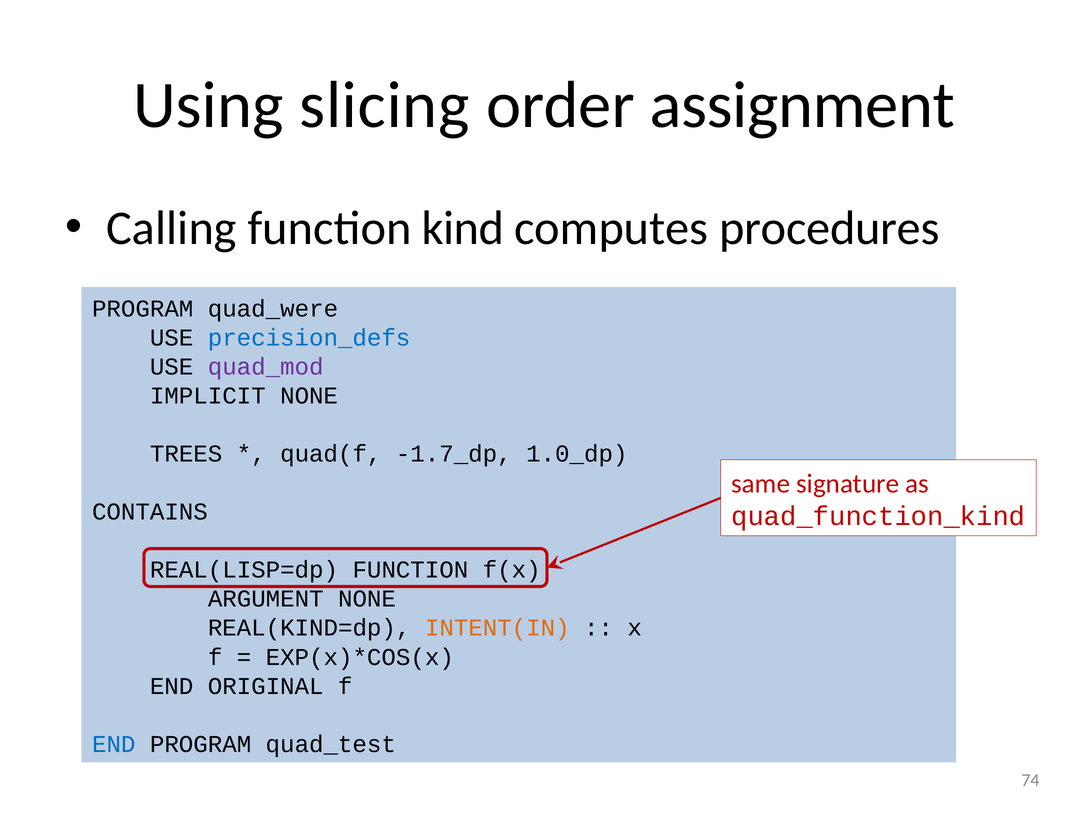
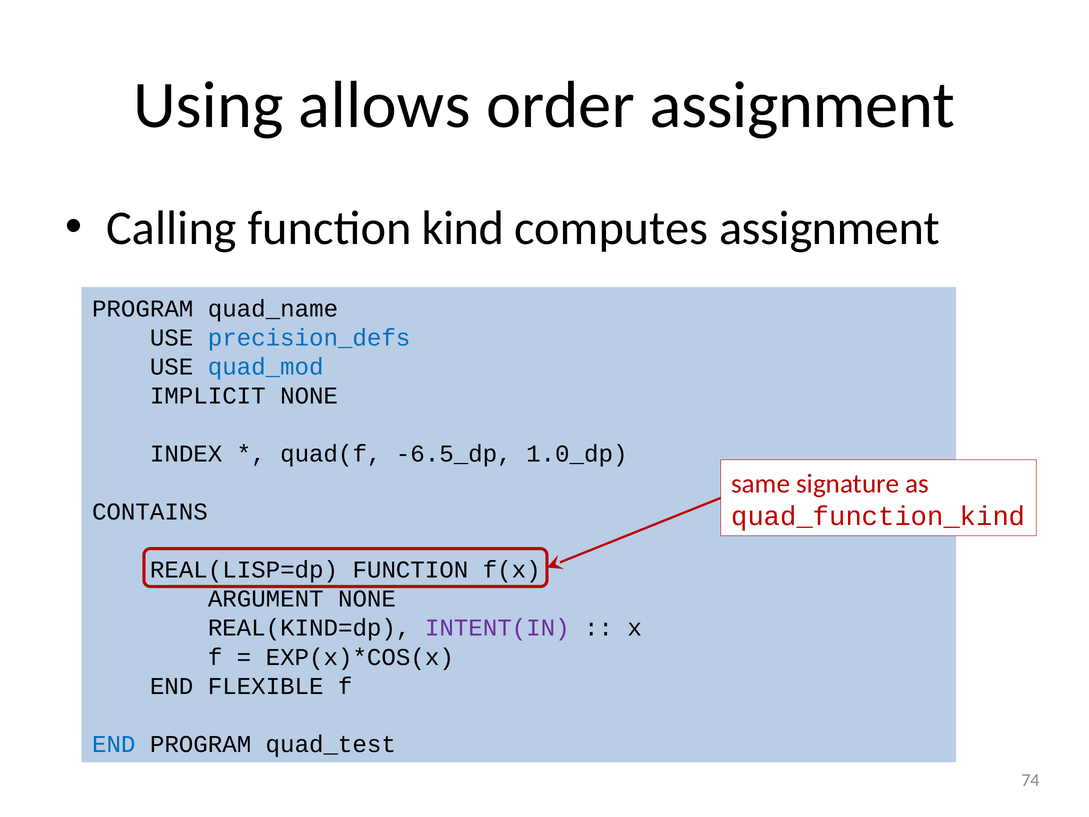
slicing: slicing -> allows (385, 105)
computes procedures: procedures -> assignment (829, 228)
quad_were: quad_were -> quad_name (273, 309)
quad_mod colour: purple -> blue (266, 367)
TREES: TREES -> INDEX (186, 454)
-1.7_dp: -1.7_dp -> -6.5_dp (454, 454)
INTENT(IN colour: orange -> purple (497, 628)
ORIGINAL: ORIGINAL -> FLEXIBLE (266, 686)
